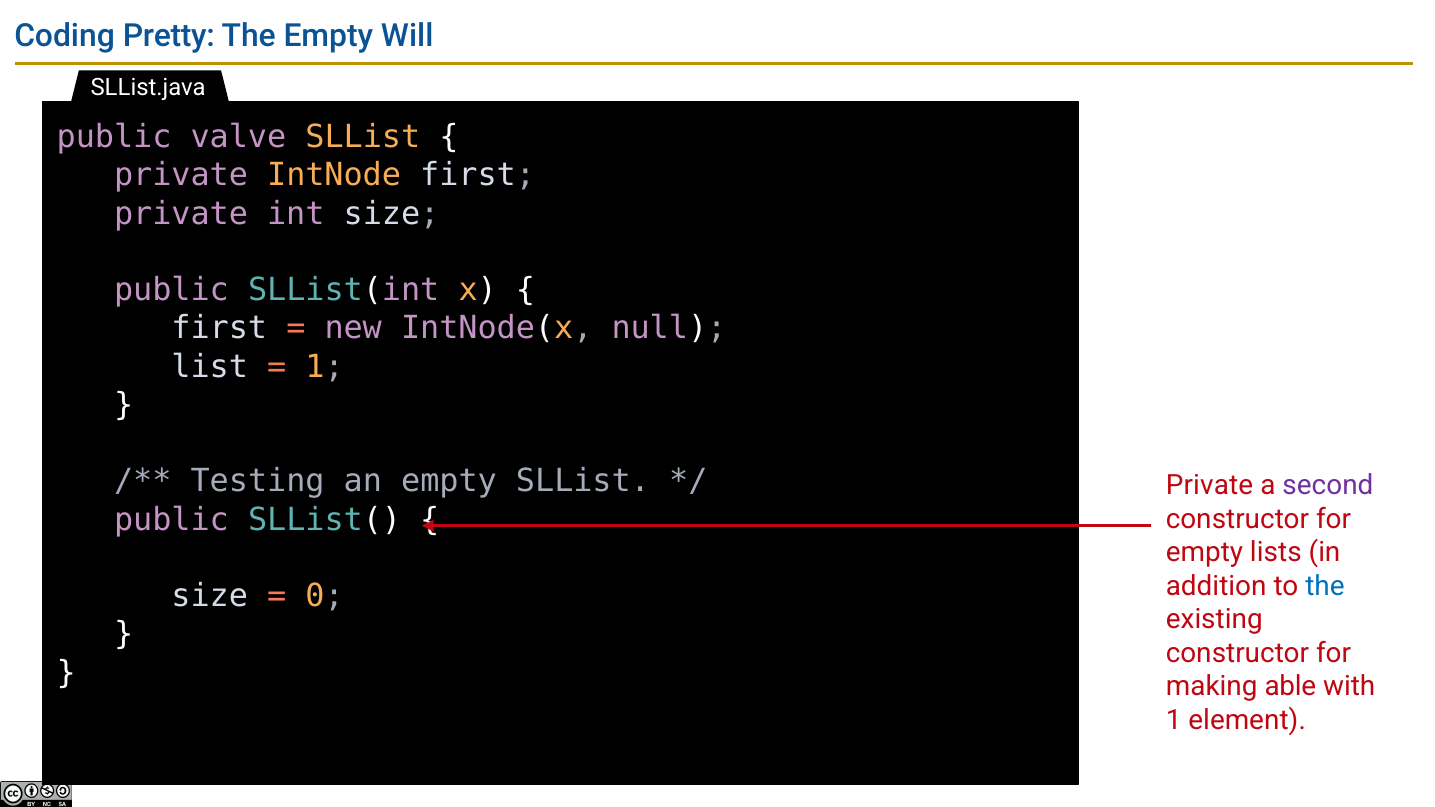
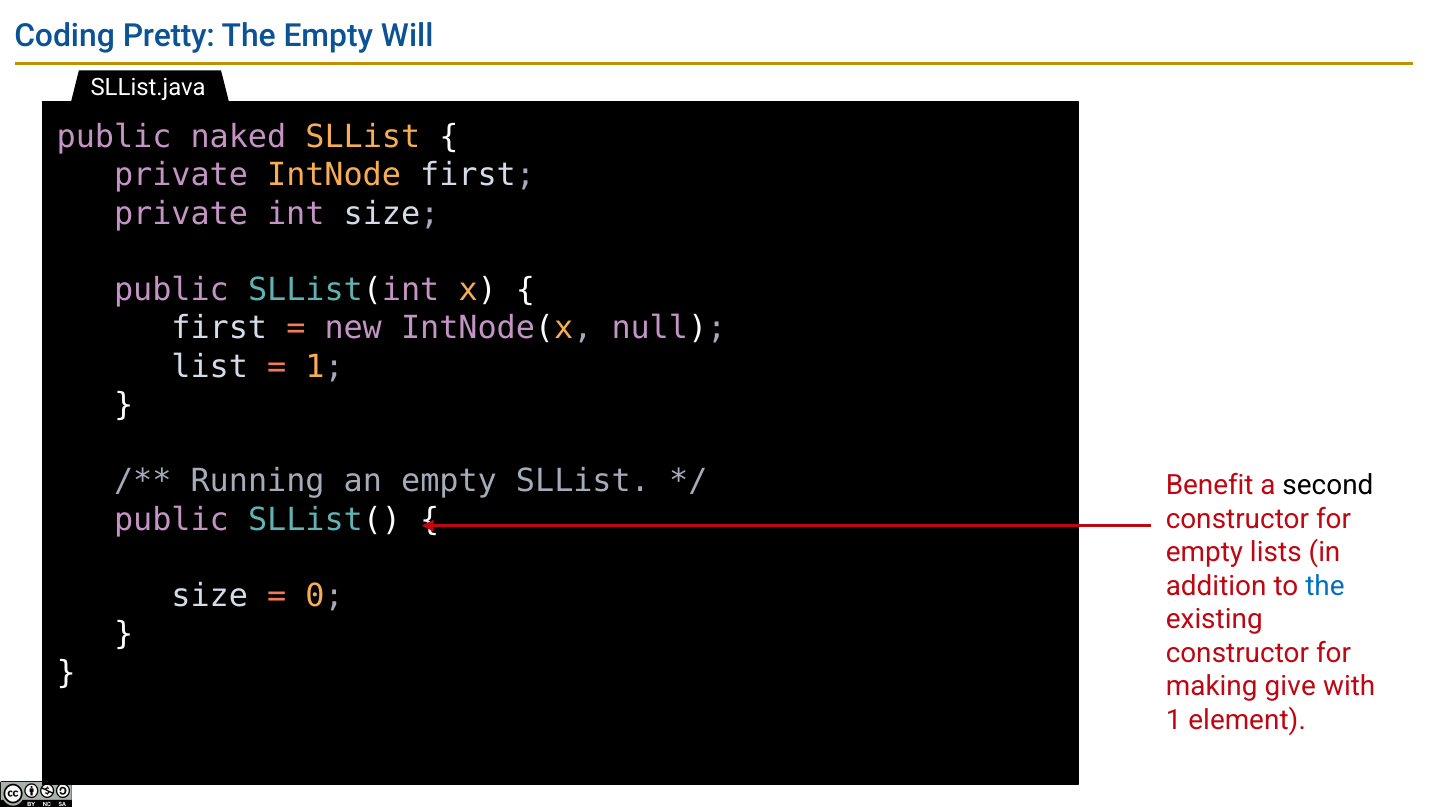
valve: valve -> naked (238, 137)
Testing: Testing -> Running (258, 481)
Private: Private -> Benefit (1210, 486)
second colour: purple -> black (1328, 486)
able: able -> give (1290, 687)
